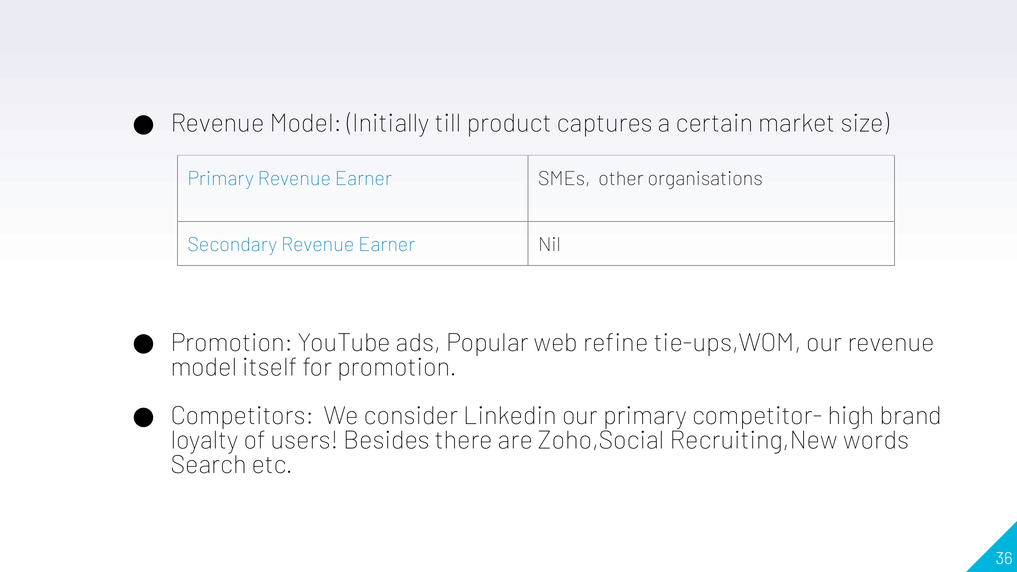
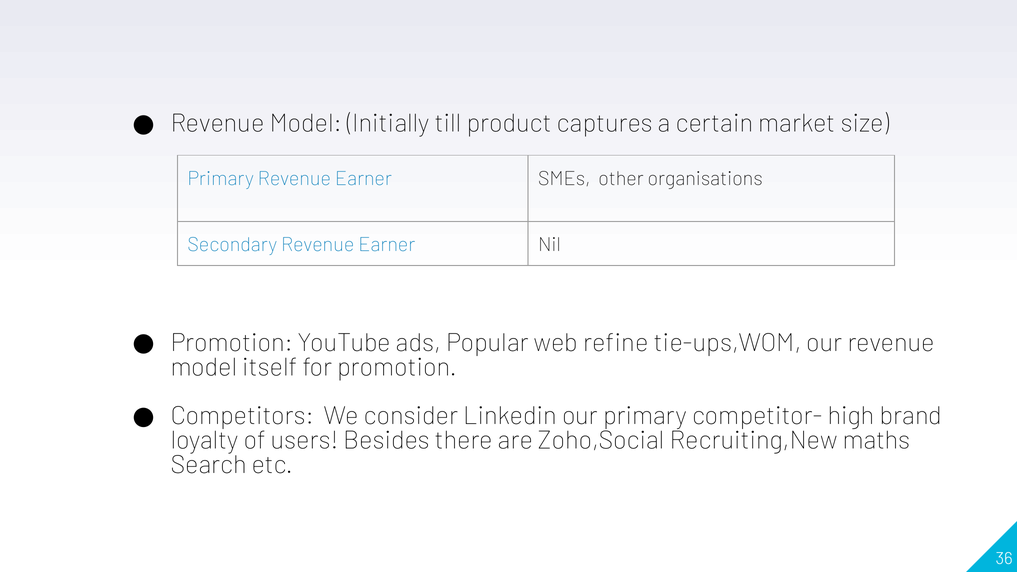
words: words -> maths (876, 441)
